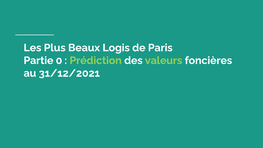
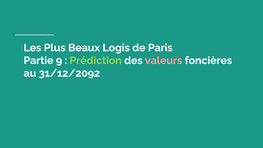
0: 0 -> 9 (59, 60)
valeurs colour: light green -> pink (164, 60)
31/12/2021: 31/12/2021 -> 31/12/2092 (69, 73)
